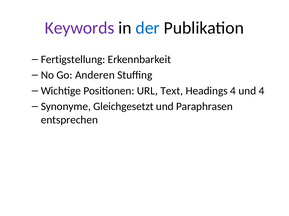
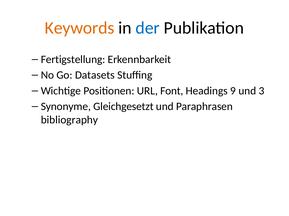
Keywords colour: purple -> orange (80, 28)
Anderen: Anderen -> Datasets (95, 75)
Text: Text -> Font (172, 91)
Headings 4: 4 -> 9 (233, 91)
und 4: 4 -> 3 (261, 91)
entsprechen: entsprechen -> bibliography (69, 120)
